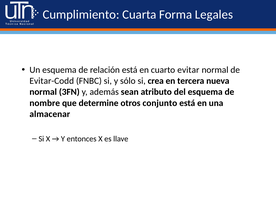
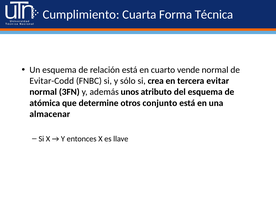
Legales: Legales -> Técnica (214, 15)
evitar: evitar -> vende (188, 70)
nueva: nueva -> evitar (218, 81)
sean: sean -> unos (130, 92)
nombre: nombre -> atómica (45, 103)
